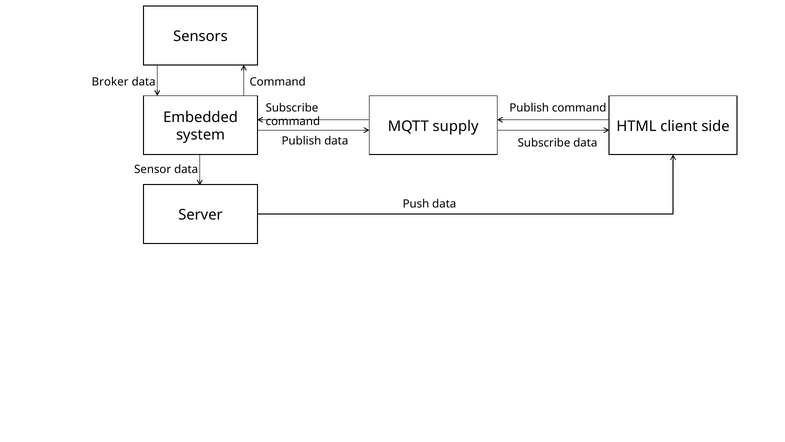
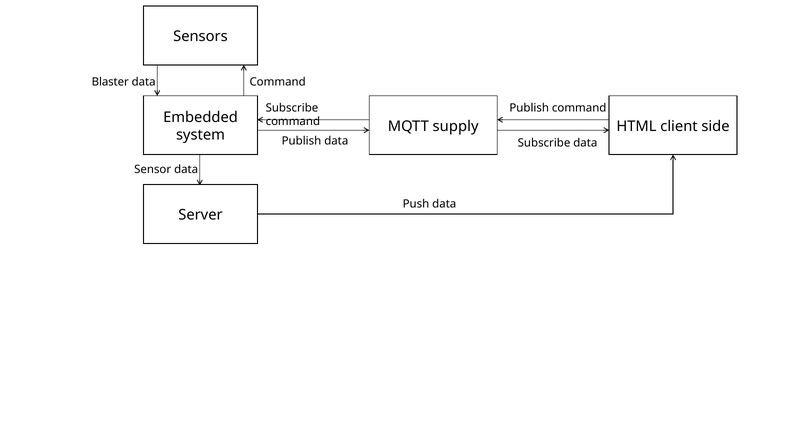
Broker: Broker -> Blaster (110, 82)
